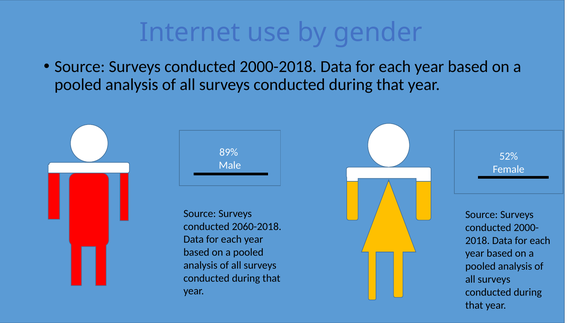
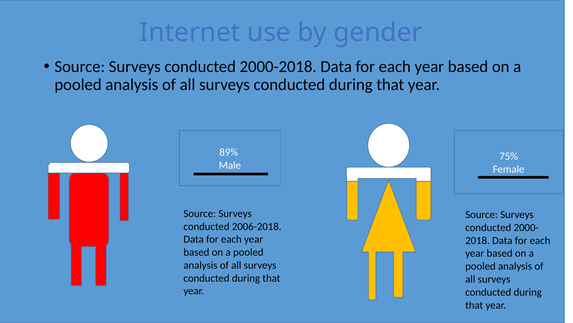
52%: 52% -> 75% (509, 156)
2060-2018: 2060-2018 -> 2006-2018 (257, 226)
